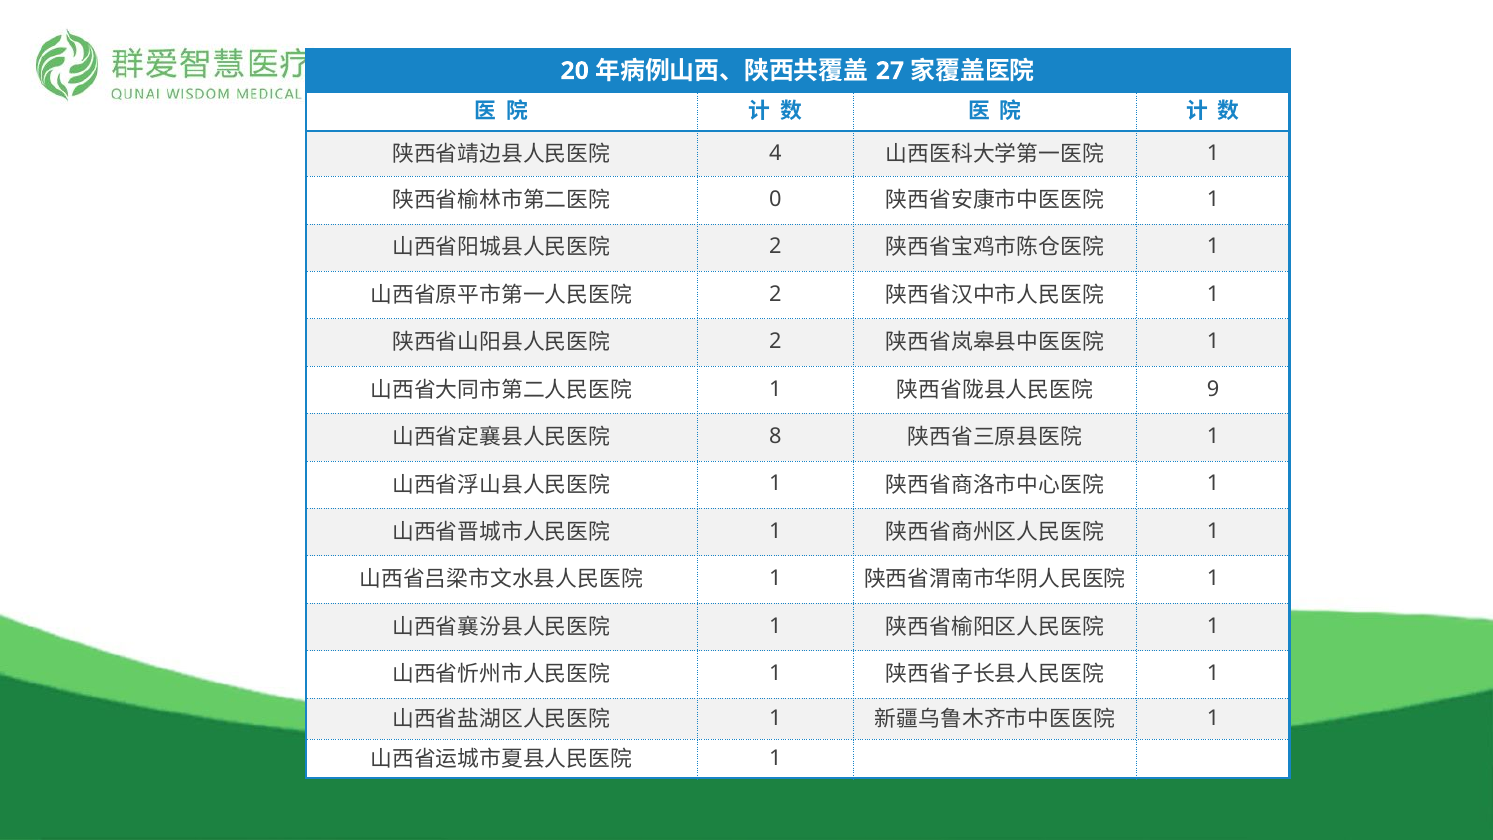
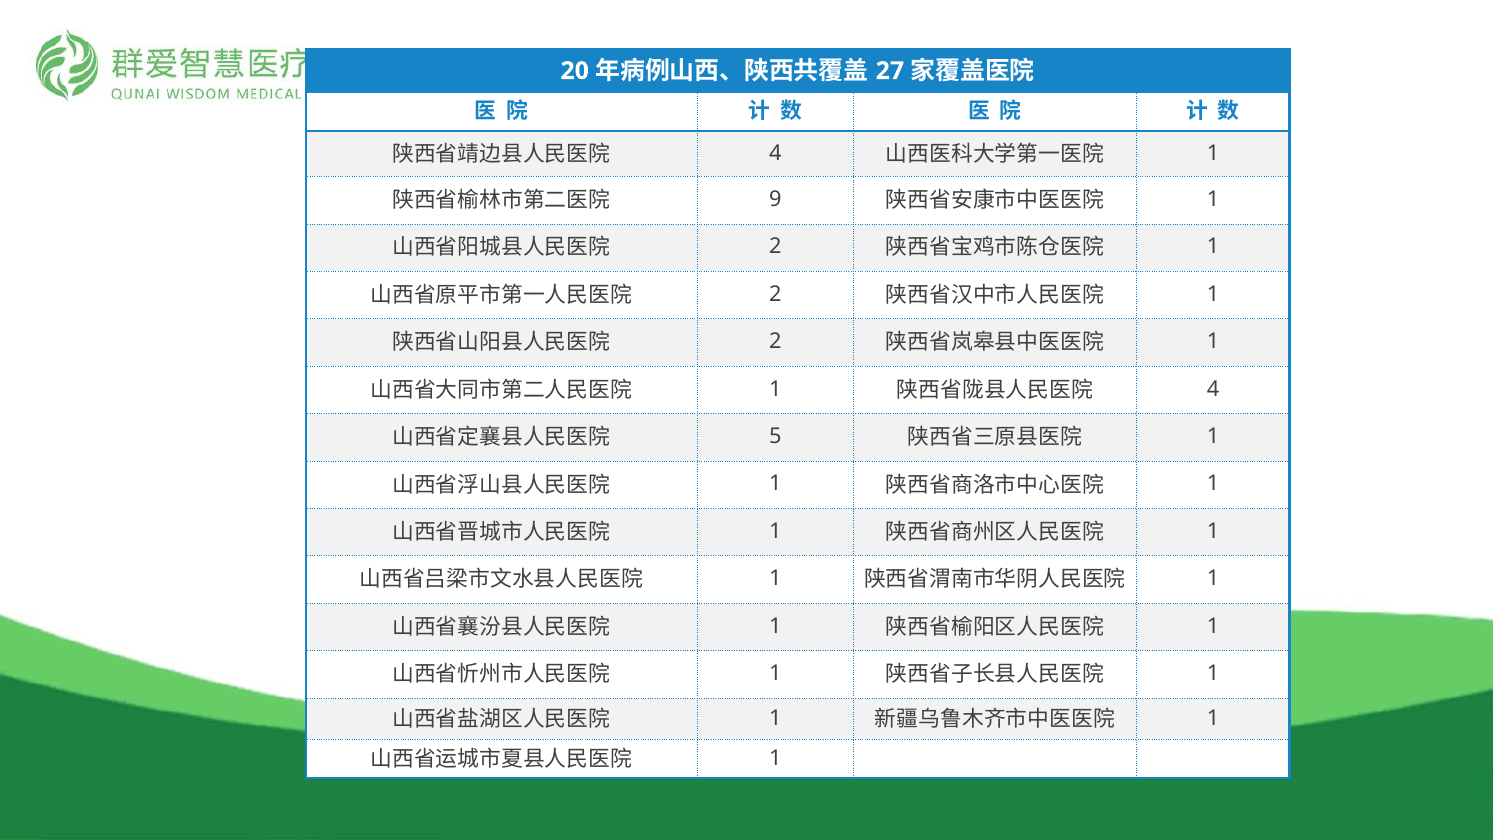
0: 0 -> 9 (775, 199)
9: 9 -> 4 (1213, 389)
8: 8 -> 5 (775, 436)
